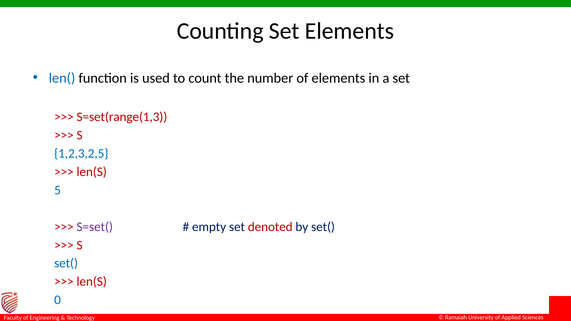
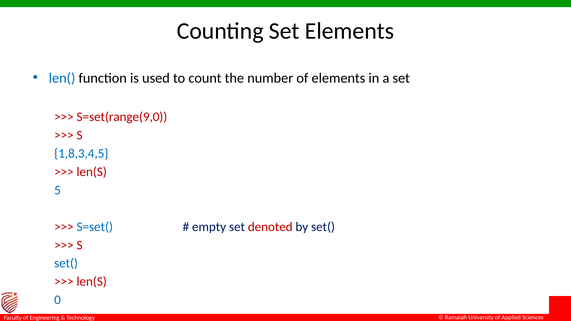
S=set(range(1,3: S=set(range(1,3 -> S=set(range(9,0 (122, 117)
1,2,3,2,5: 1,2,3,2,5 -> 1,8,3,4,5 (81, 154)
S=set( colour: purple -> blue (95, 227)
